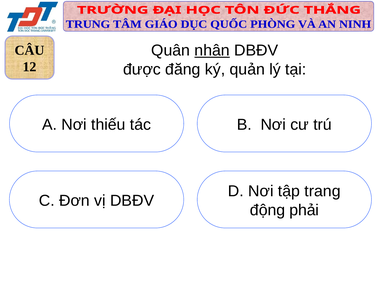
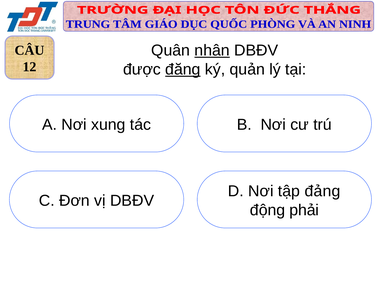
đăng underline: none -> present (183, 70)
thiếu: thiếu -> xung (108, 125)
trang: trang -> đảng (322, 192)
